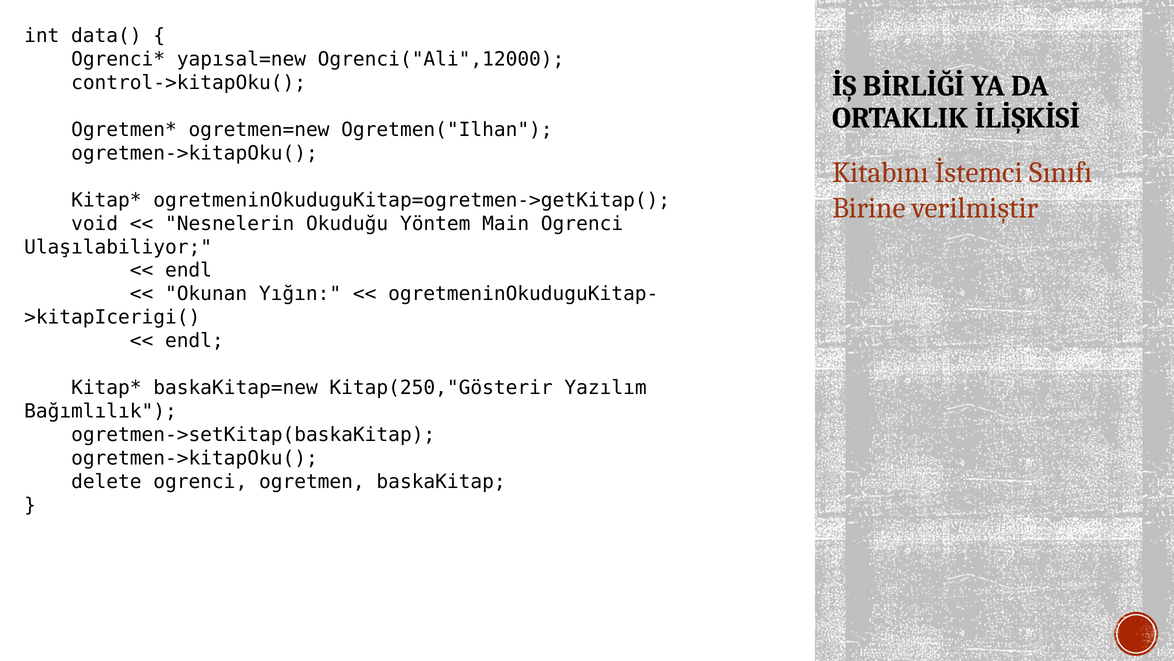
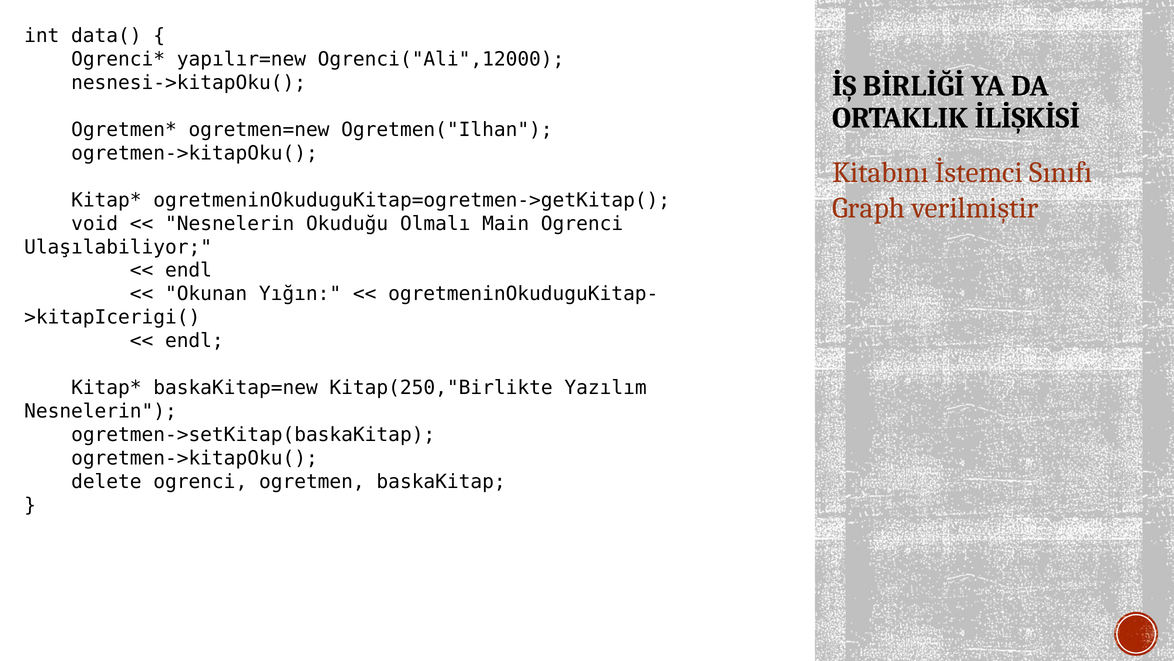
yapısal=new: yapısal=new -> yapılır=new (241, 59)
control->kitapOku(: control->kitapOku( -> nesnesi->kitapOku( (189, 83)
Birine: Birine -> Graph (869, 208)
Yöntem: Yöntem -> Olmalı (435, 223)
Kitap(250,"Gösterir: Kitap(250,"Gösterir -> Kitap(250,"Birlikte (441, 387)
Bağımlılık: Bağımlılık -> Nesnelerin (100, 411)
